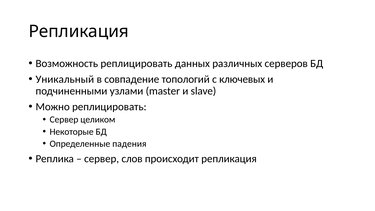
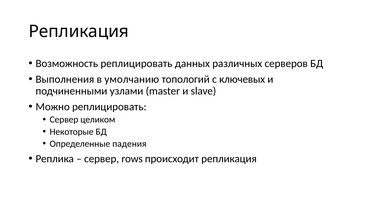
Уникальный: Уникальный -> Выполнения (65, 79)
совпадение: совпадение -> умолчанию (132, 79)
слов: слов -> rows (132, 159)
